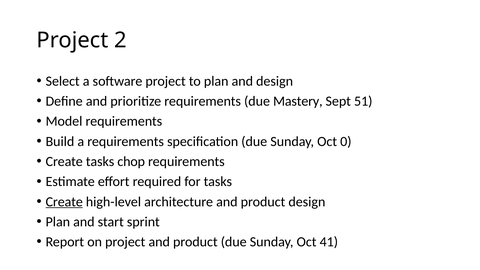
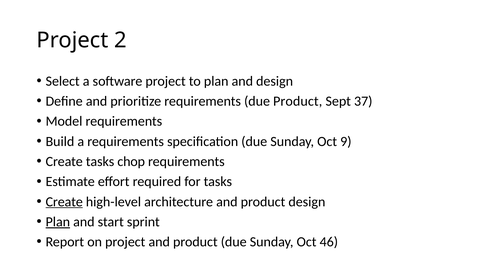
due Mastery: Mastery -> Product (298, 101)
51: 51 -> 37 (363, 101)
0: 0 -> 9 (346, 141)
Plan underline: none -> present (58, 222)
41: 41 -> 46 (329, 242)
